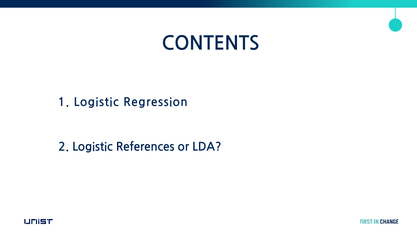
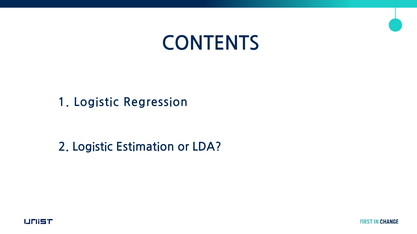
References: References -> Estimation (145, 147)
